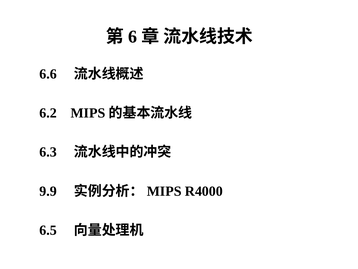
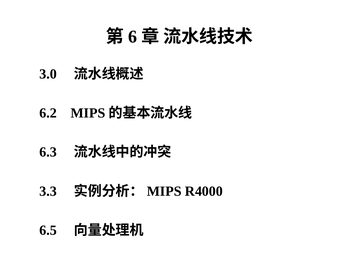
6.6: 6.6 -> 3.0 (48, 74)
9.9: 9.9 -> 3.3 (48, 191)
